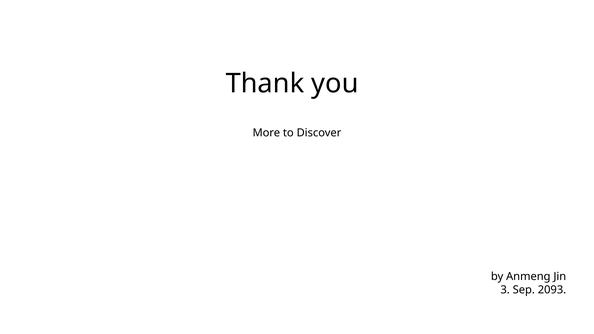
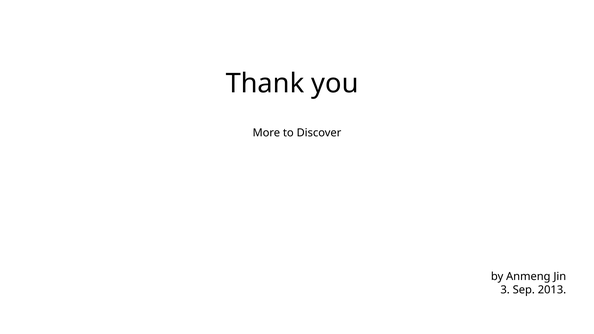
2093: 2093 -> 2013 (552, 290)
